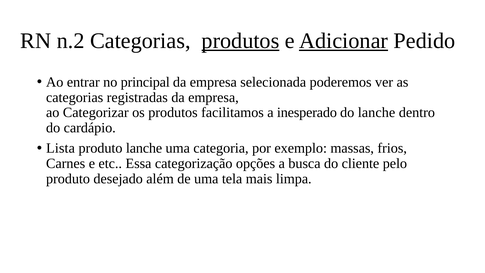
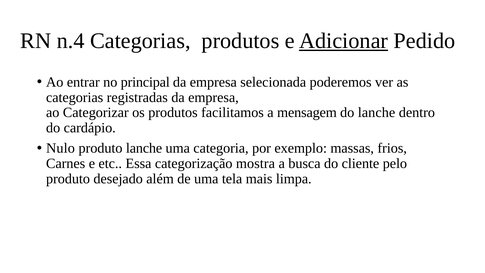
n.2: n.2 -> n.4 (71, 41)
produtos underline: present -> none (241, 41)
inesperado: inesperado -> mensagem (307, 113)
Lista: Lista -> Nulo (60, 148)
opções: opções -> mostra (255, 163)
